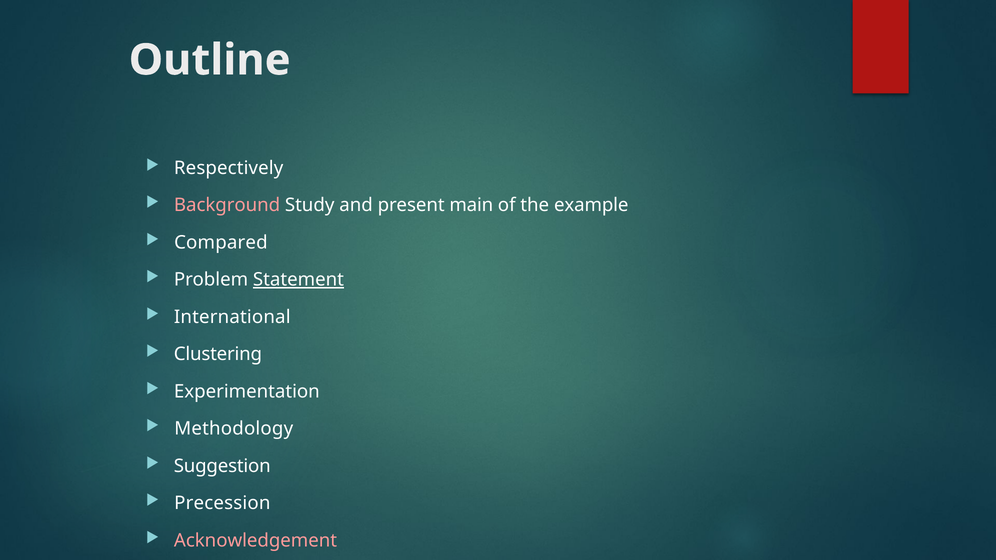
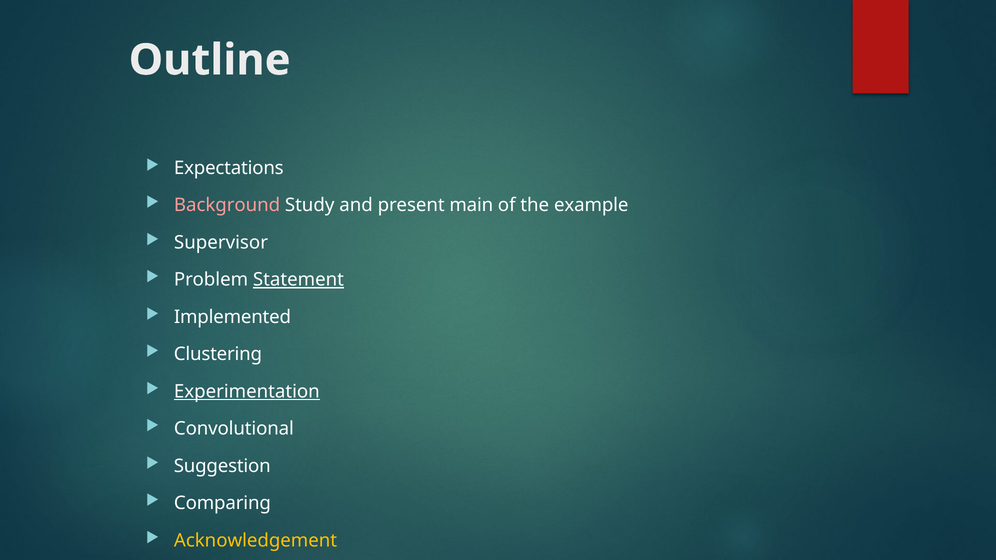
Respectively: Respectively -> Expectations (229, 168)
Compared: Compared -> Supervisor (221, 243)
International: International -> Implemented (232, 317)
Experimentation underline: none -> present (247, 392)
Methodology: Methodology -> Convolutional (234, 429)
Precession: Precession -> Comparing (222, 503)
Acknowledgement colour: pink -> yellow (255, 541)
